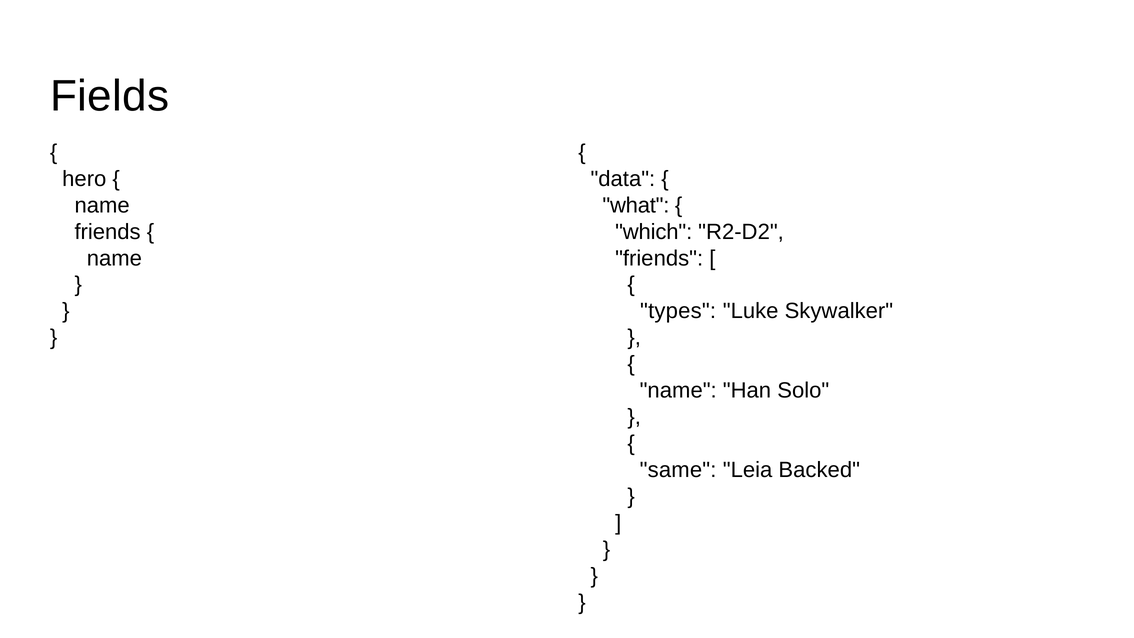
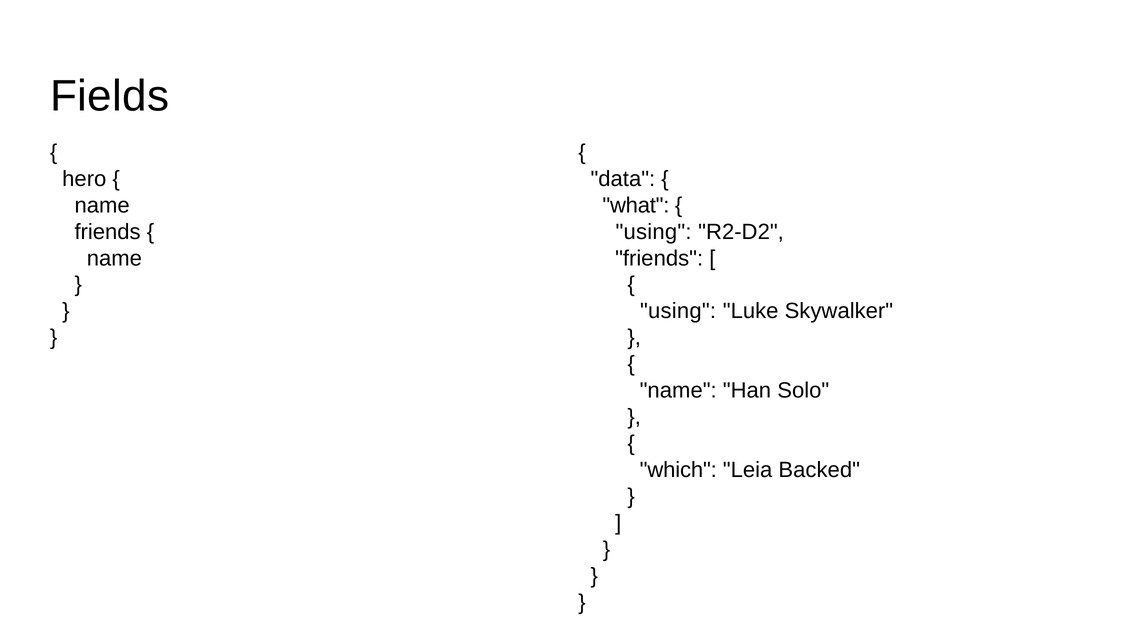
which: which -> using (654, 232)
types: types -> using (678, 311)
same: same -> which (678, 470)
